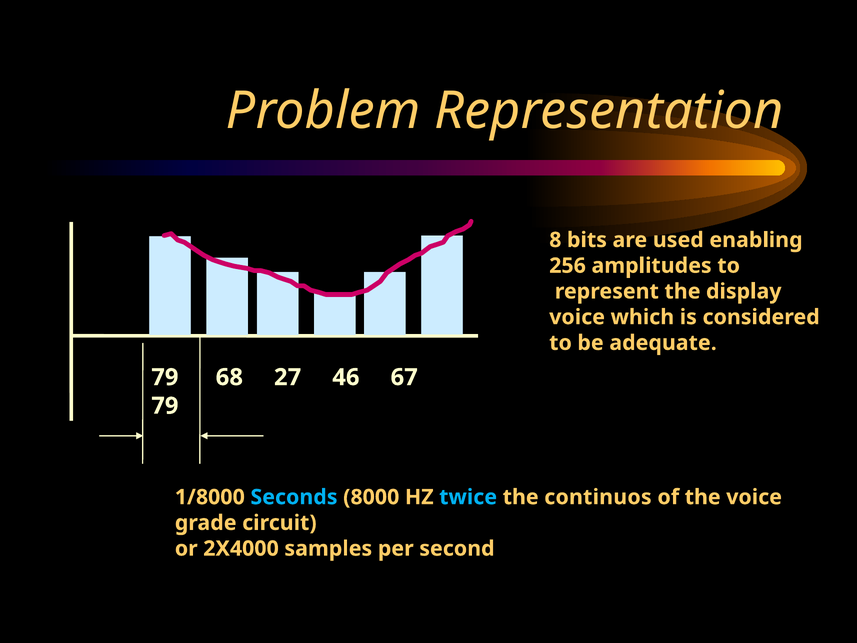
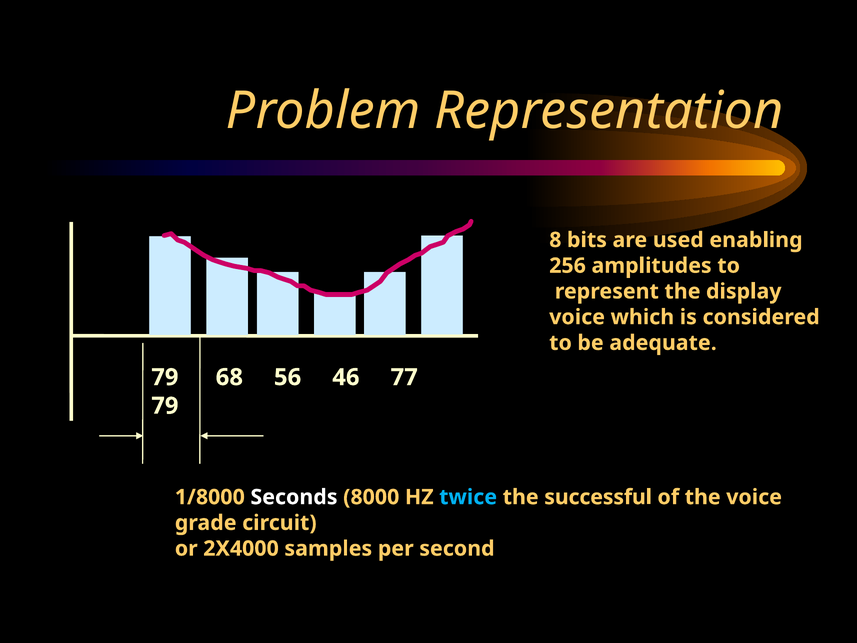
27: 27 -> 56 (288, 377)
67: 67 -> 77 (404, 377)
Seconds colour: light blue -> white (294, 497)
continuos: continuos -> successful (598, 497)
